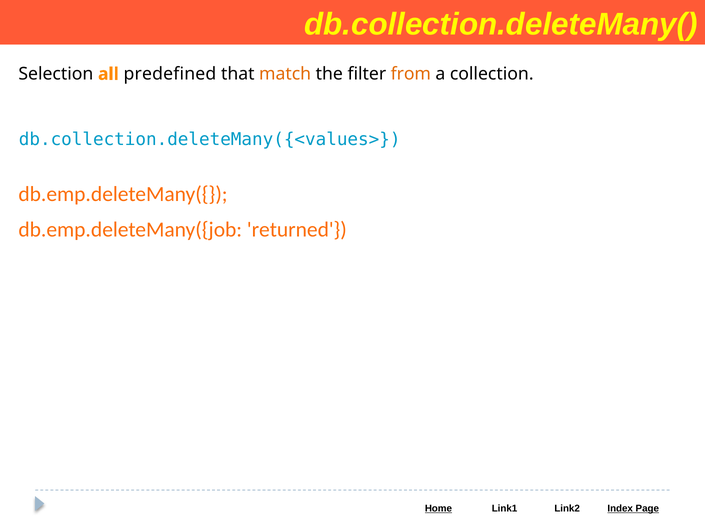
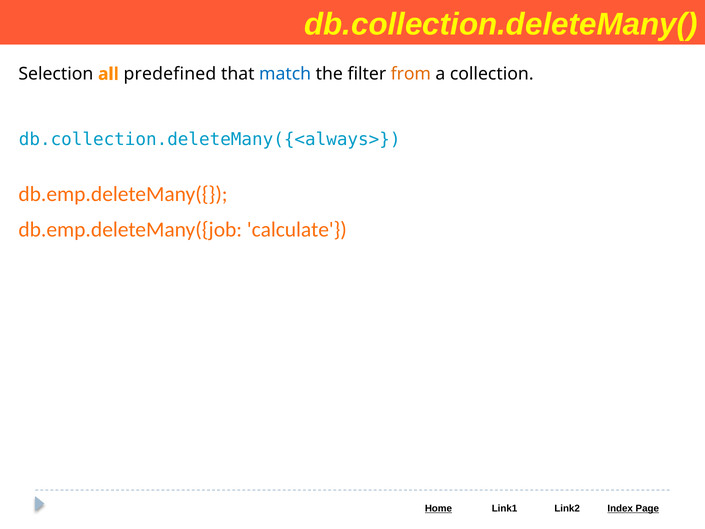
match colour: orange -> blue (285, 74)
db.collection.deleteMany({<values>: db.collection.deleteMany({<values> -> db.collection.deleteMany({<always> (210, 140)
returned: returned -> calculate (297, 229)
